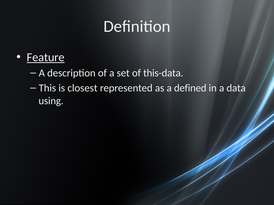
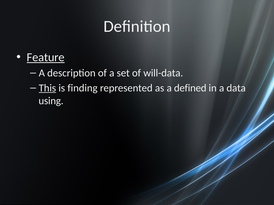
this-data: this-data -> will-data (163, 73)
This underline: none -> present (47, 88)
closest: closest -> finding (83, 88)
